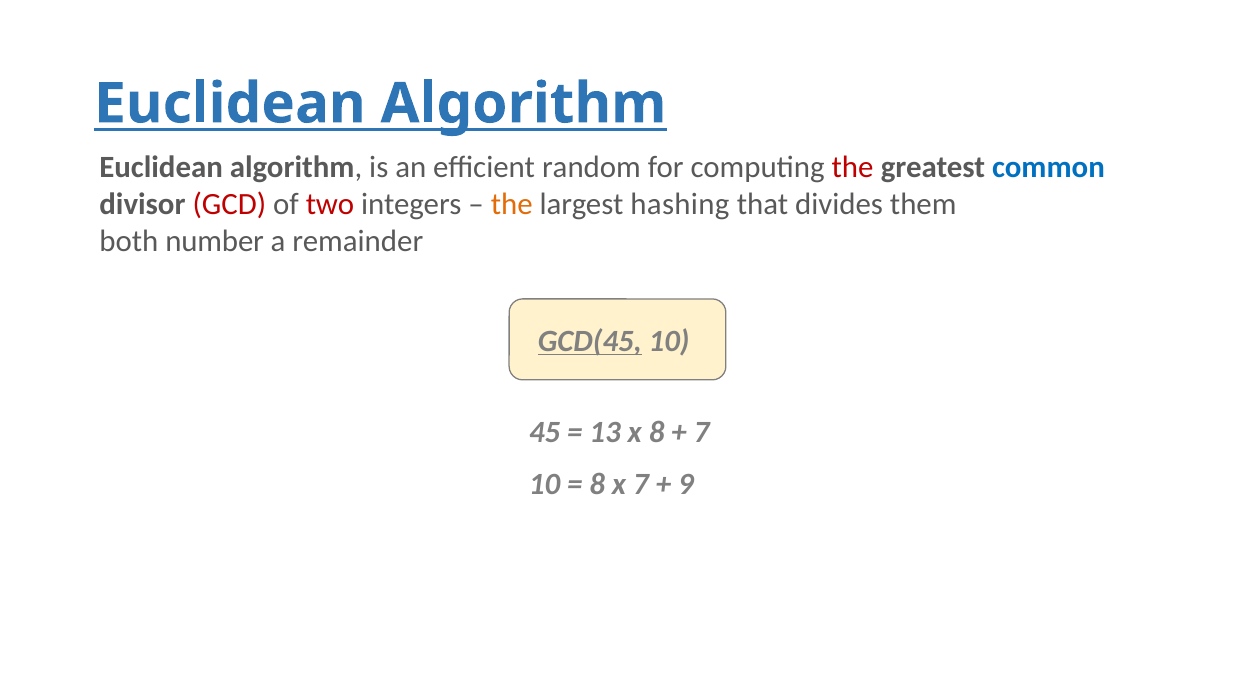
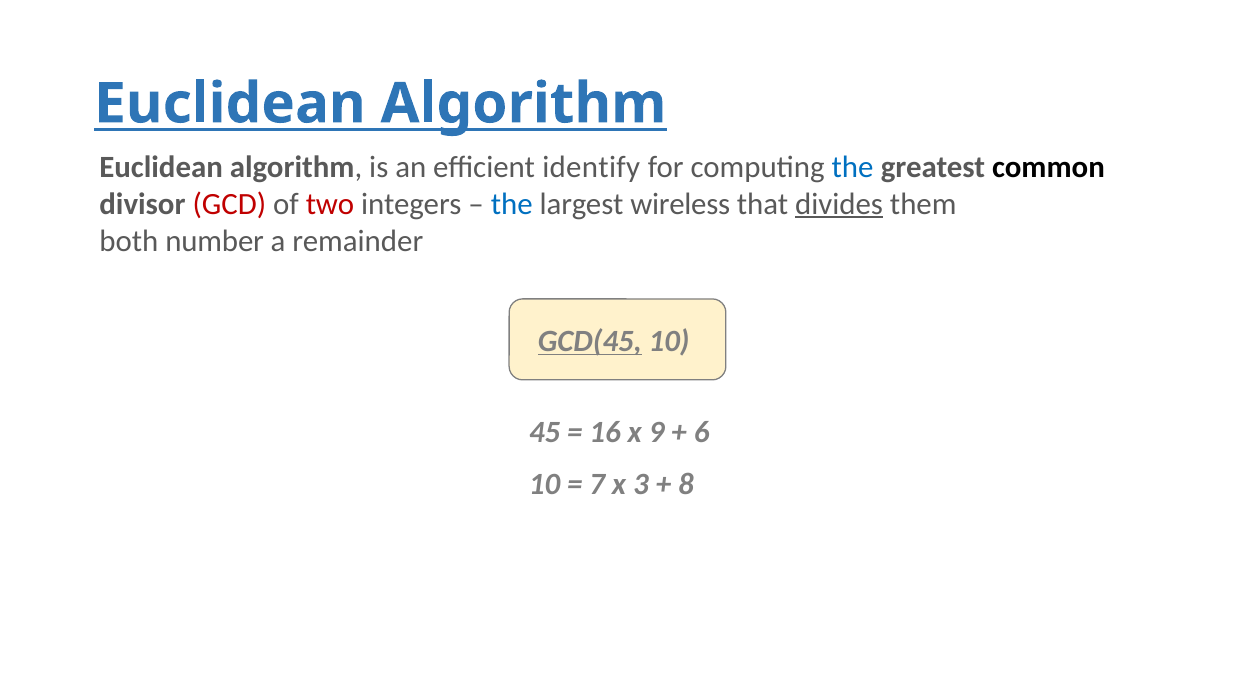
random: random -> identify (591, 167)
the colour: red -> blue (853, 167)
common colour: blue -> black (1048, 167)
the colour: orange -> blue (512, 204)
hashing: hashing -> wireless (680, 204)
divides underline: none -> present (839, 204)
13: 13 -> 16 (605, 433)
x 8: 8 -> 9 (657, 433)
7: 7 -> 6 (702, 433)
8: 8 -> 7 (597, 484)
x 7: 7 -> 3 (641, 484)
9: 9 -> 8 (686, 484)
